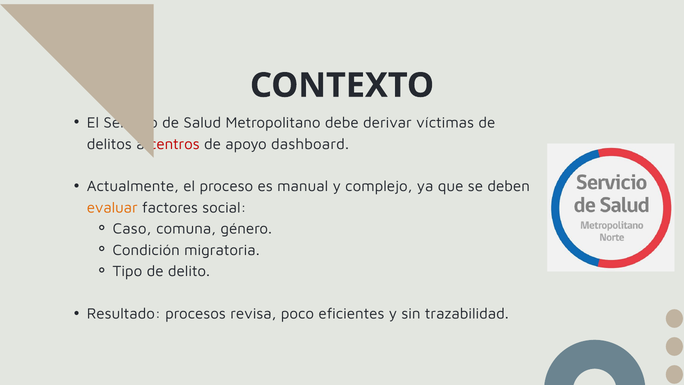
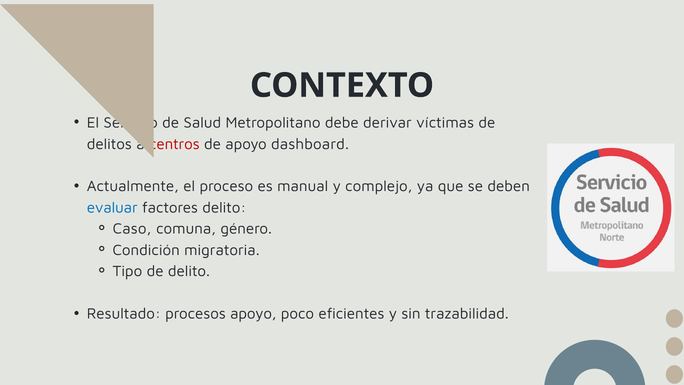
evaluar colour: orange -> blue (112, 208)
factores social: social -> delito (224, 208)
procesos revisa: revisa -> apoyo (253, 314)
